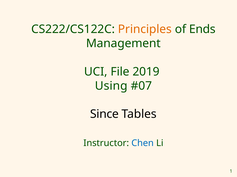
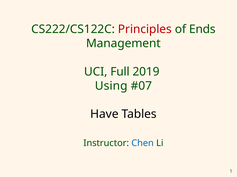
Principles colour: orange -> red (145, 29)
File: File -> Full (120, 72)
Since: Since -> Have (104, 115)
